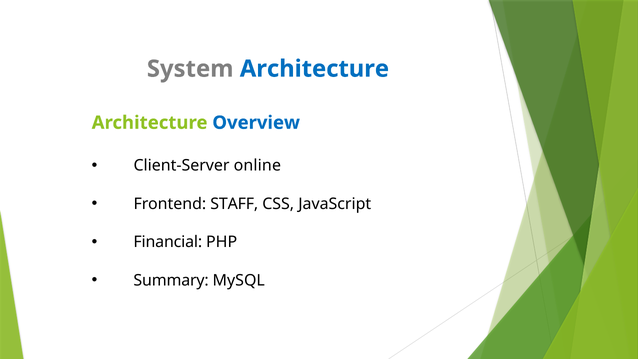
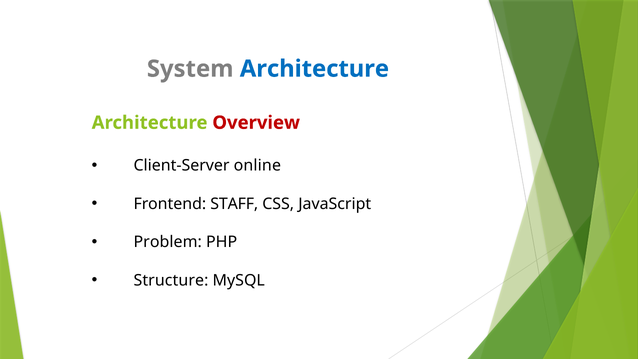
Overview colour: blue -> red (256, 123)
Financial: Financial -> Problem (168, 242)
Summary: Summary -> Structure (171, 280)
